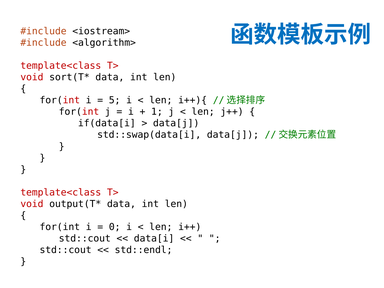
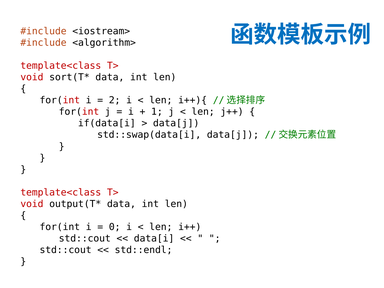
5: 5 -> 2 (115, 100)
